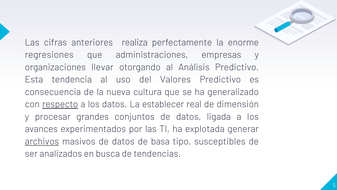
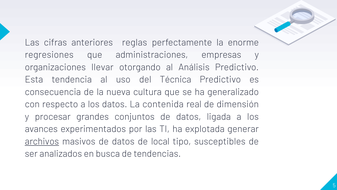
realiza: realiza -> reglas (135, 42)
Valores: Valores -> Técnica (176, 79)
respecto underline: present -> none (60, 104)
establecer: establecer -> contenida (163, 104)
basa: basa -> local (160, 141)
